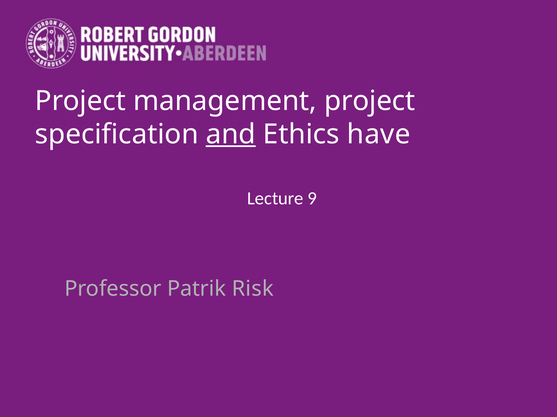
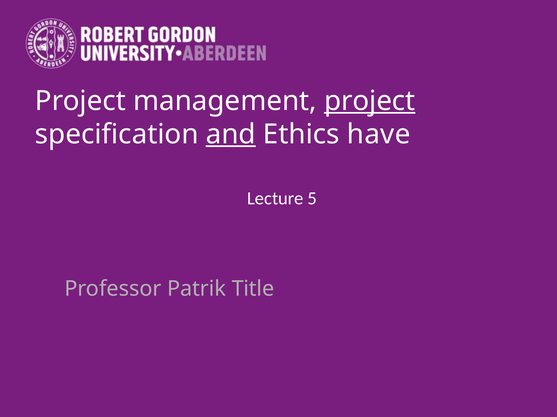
project underline: none -> present (370, 101)
9: 9 -> 5 (312, 199)
Risk: Risk -> Title (253, 289)
